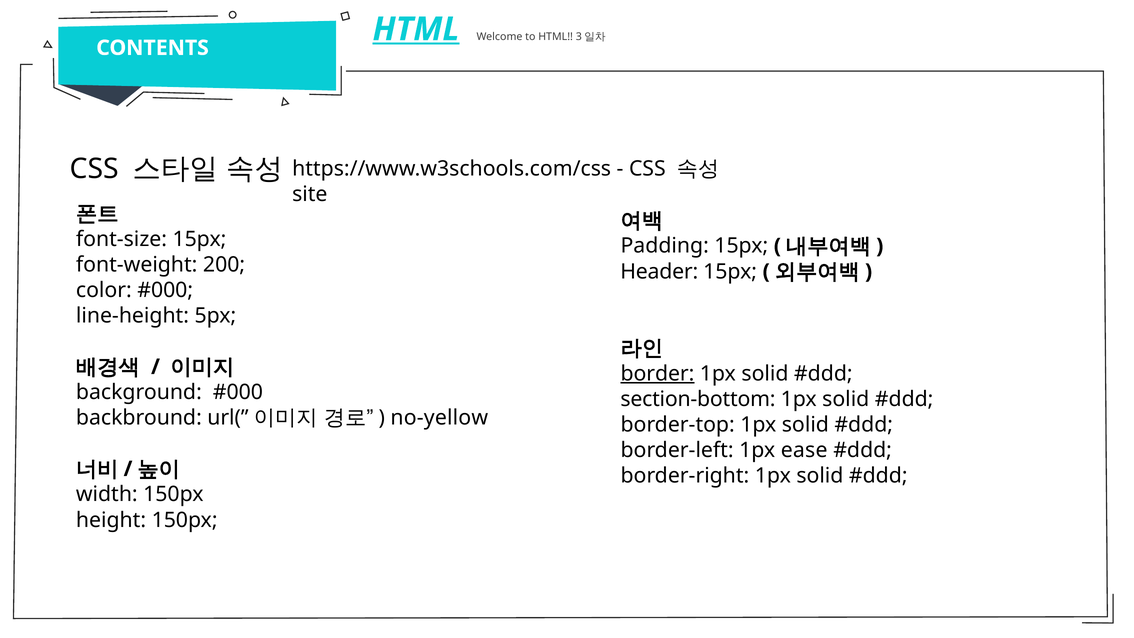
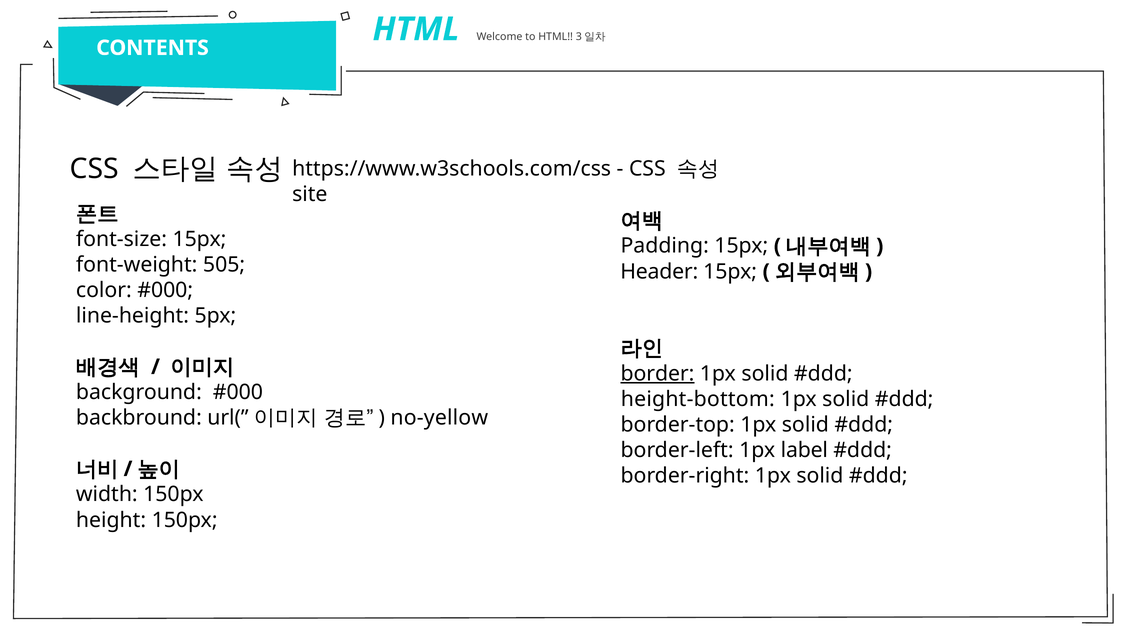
HTML underline: present -> none (416, 29)
200: 200 -> 505 (224, 265)
section-bottom: section-bottom -> height-bottom (698, 399)
ease: ease -> label (804, 450)
